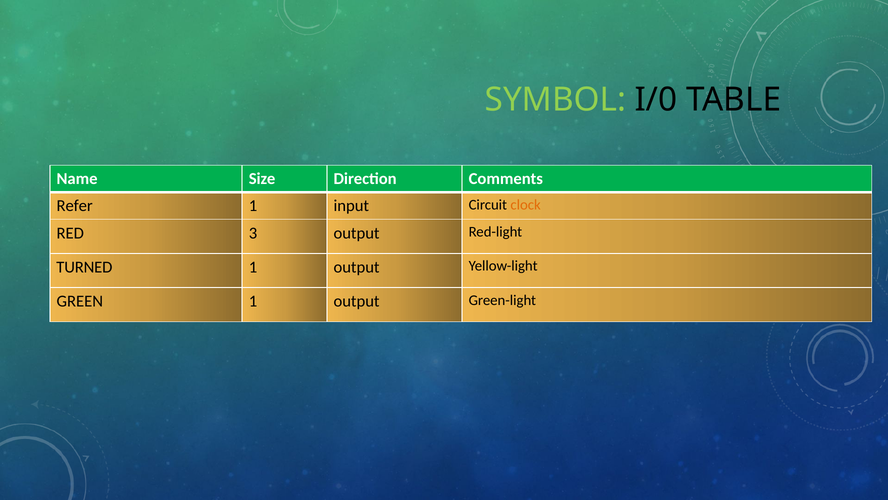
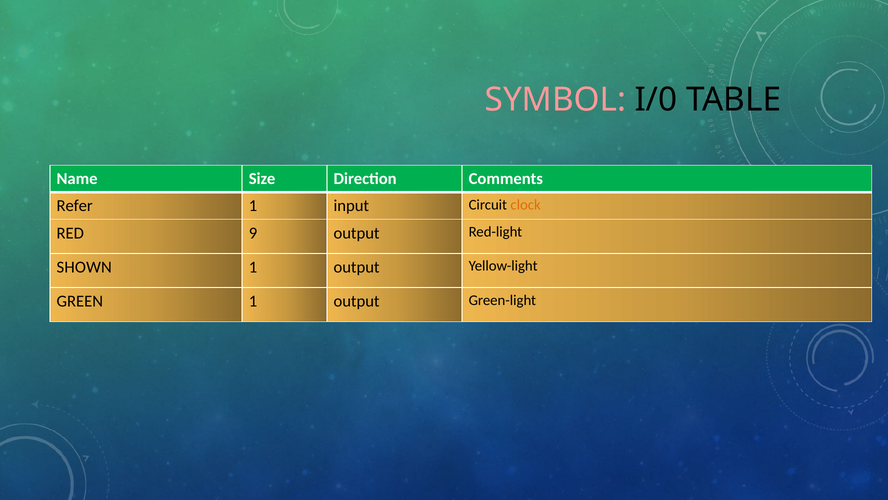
SYMBOL colour: light green -> pink (555, 100)
3: 3 -> 9 (253, 233)
TURNED: TURNED -> SHOWN (84, 267)
